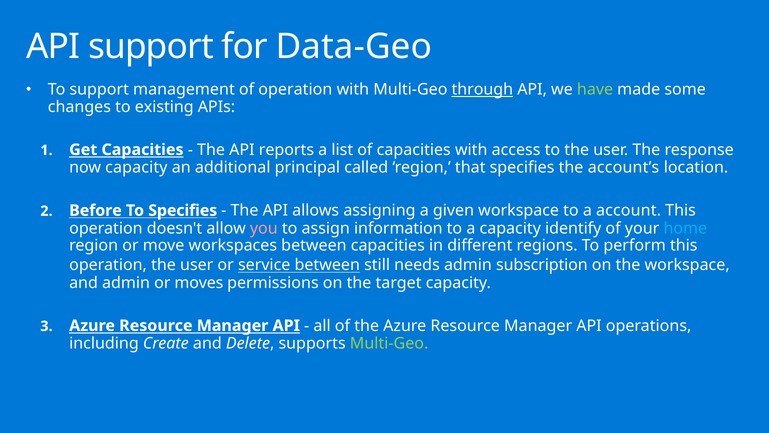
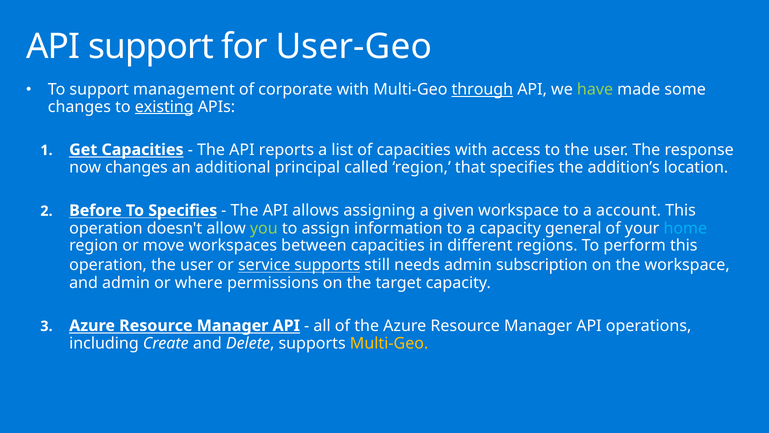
Data-Geo: Data-Geo -> User-Geo (354, 46)
of operation: operation -> corporate (295, 89)
existing underline: none -> present (164, 107)
now capacity: capacity -> changes (137, 167)
account’s: account’s -> addition’s (624, 167)
you colour: pink -> light green (264, 228)
identify: identify -> general (573, 228)
service between: between -> supports (327, 265)
moves: moves -> where (199, 282)
Multi-Geo colour: light green -> yellow (389, 343)
